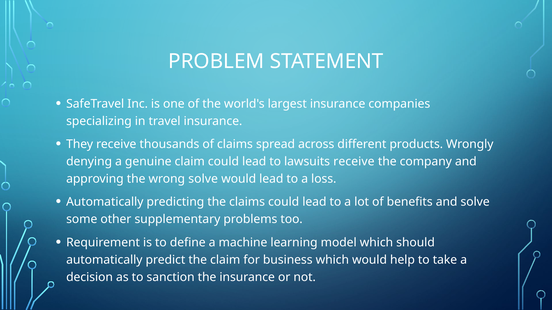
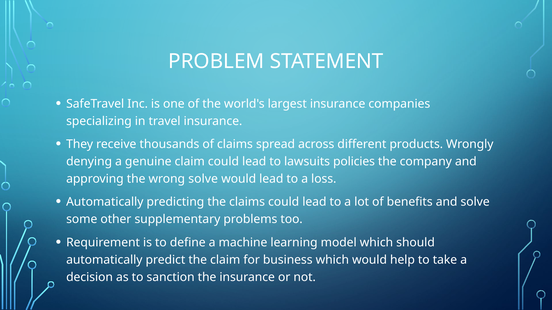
lawsuits receive: receive -> policies (354, 162)
